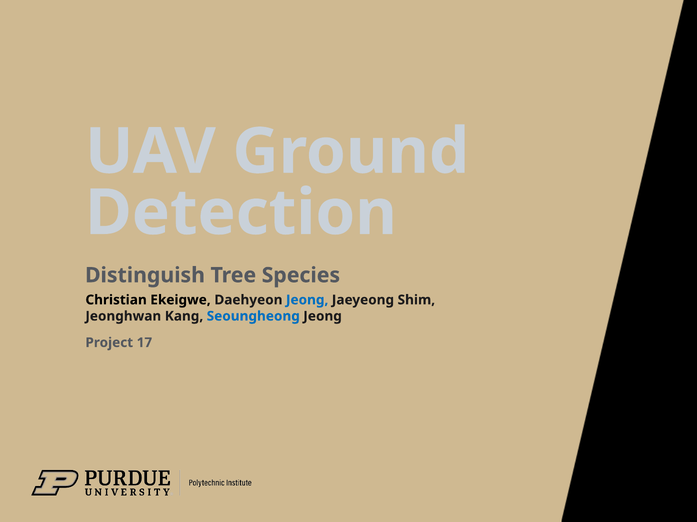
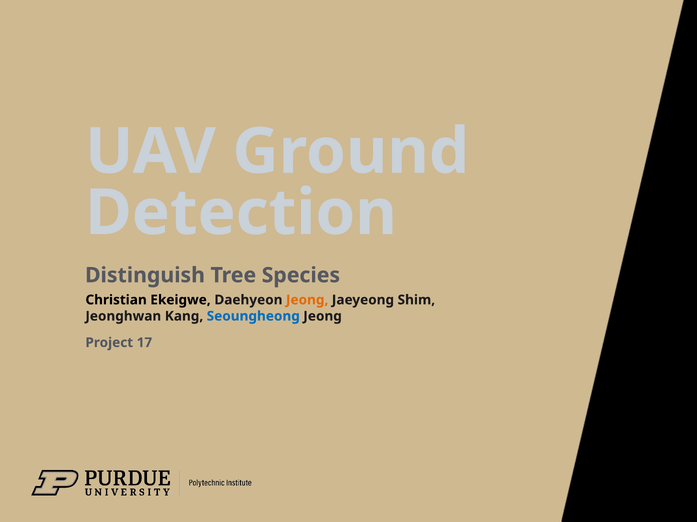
Jeong colour: blue -> orange (307, 300)
